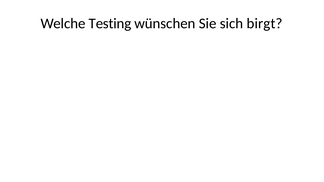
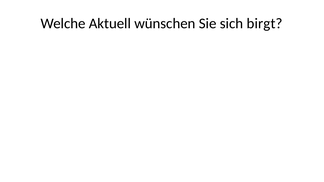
Testing: Testing -> Aktuell (110, 24)
